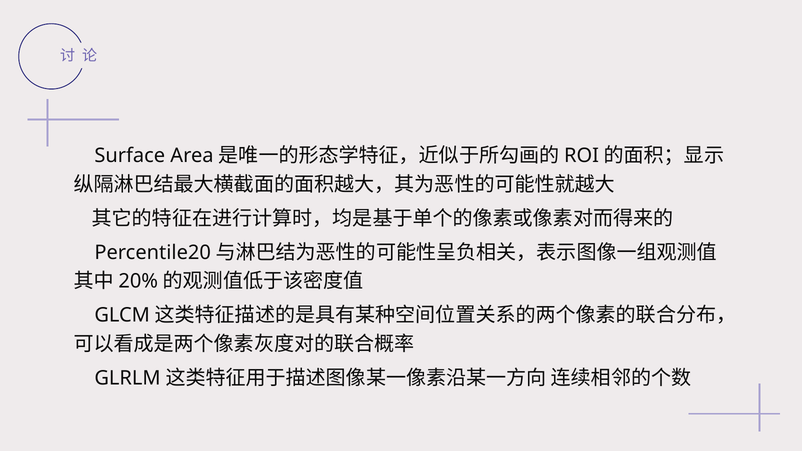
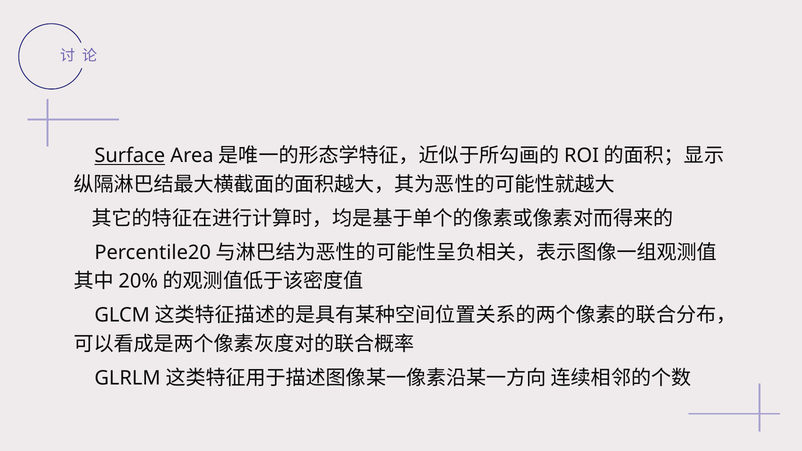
Surface underline: none -> present (130, 156)
